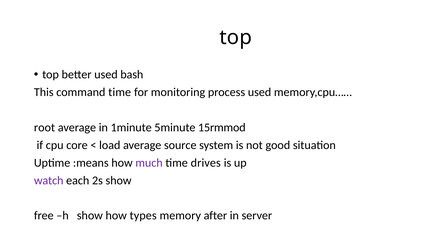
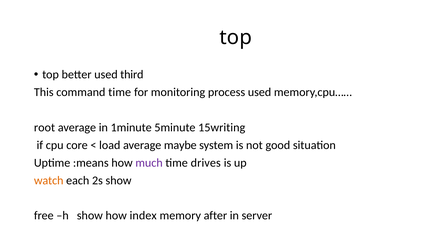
bash: bash -> third (132, 75)
15rmmod: 15rmmod -> 15writing (222, 128)
source: source -> maybe (180, 145)
watch colour: purple -> orange (49, 181)
types: types -> index (143, 216)
